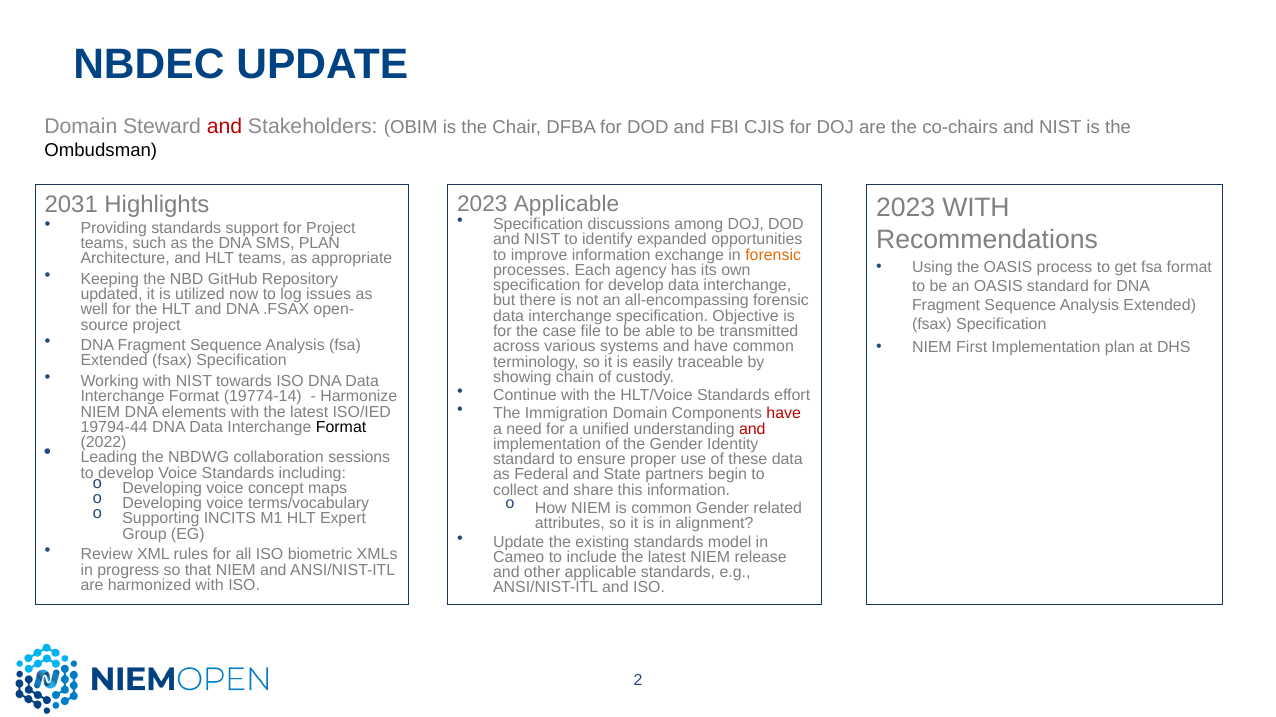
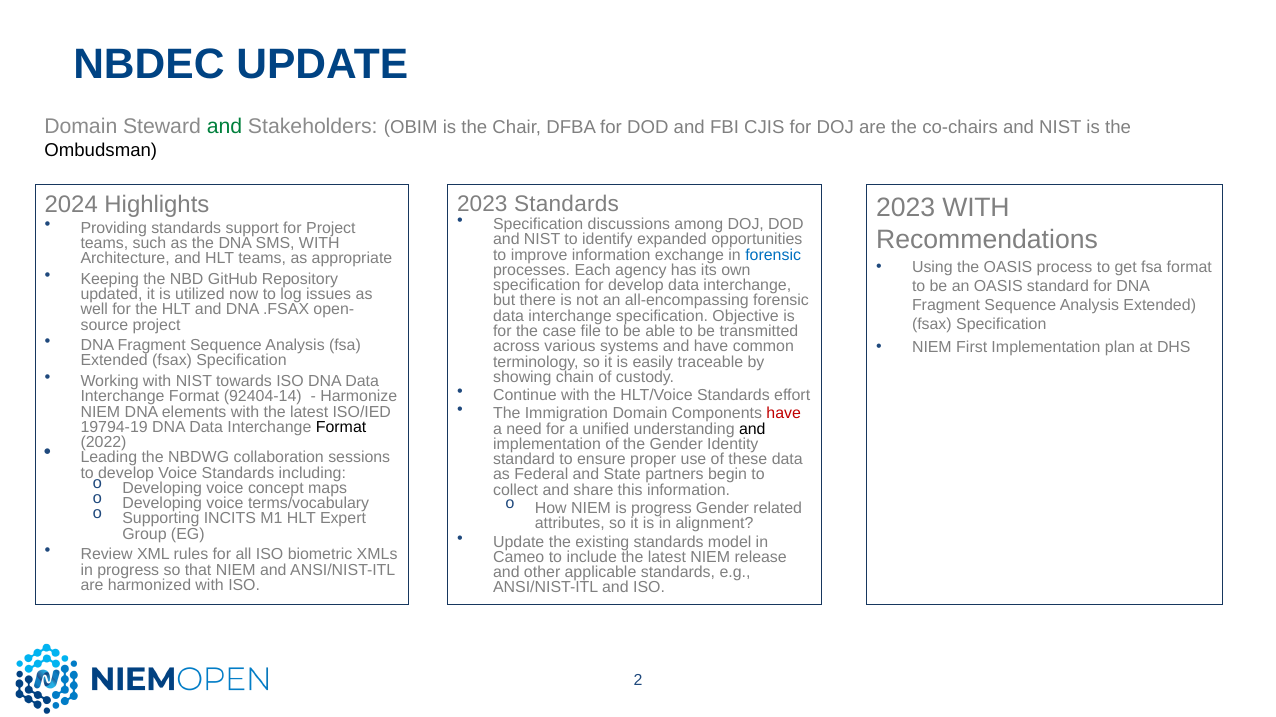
and colour: red -> green (225, 127)
2023 Applicable: Applicable -> Standards (566, 204)
2031: 2031 -> 2024 (71, 205)
SMS PLAN: PLAN -> WITH (319, 243)
forensic colour: orange -> blue (773, 255)
19774-14: 19774-14 -> 92404-14 (263, 397)
19794-44: 19794-44 -> 19794-19 (114, 427)
and colour: red -> black (752, 429)
is common: common -> progress (662, 509)
